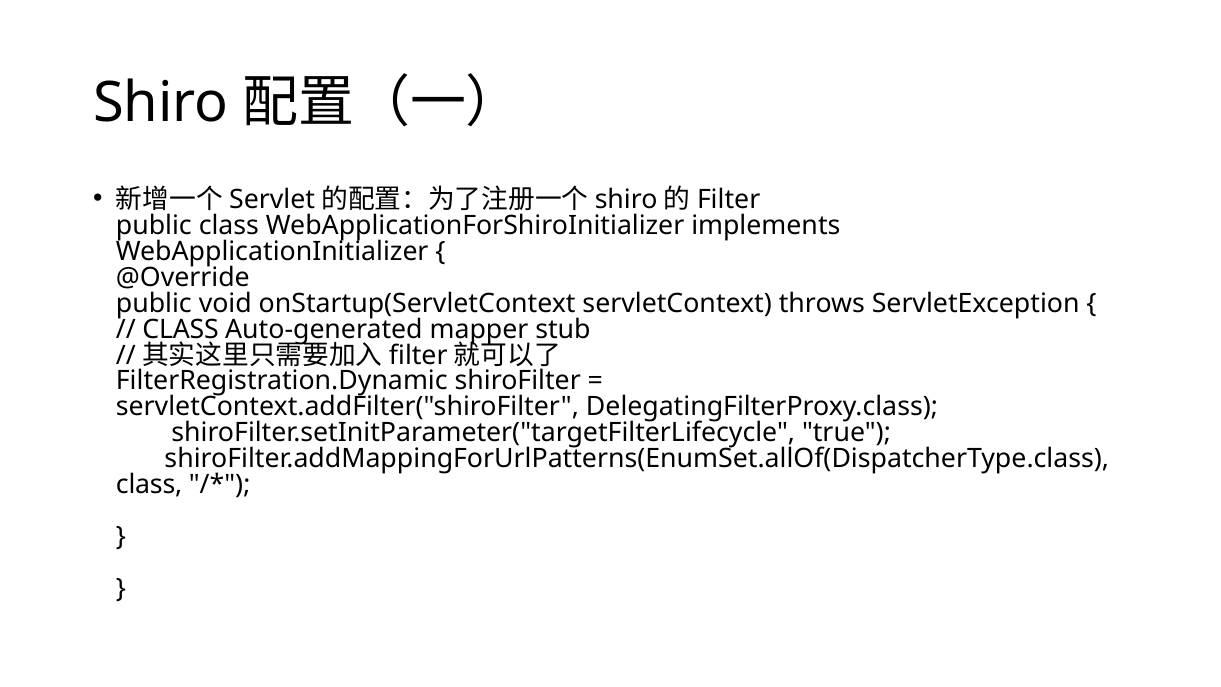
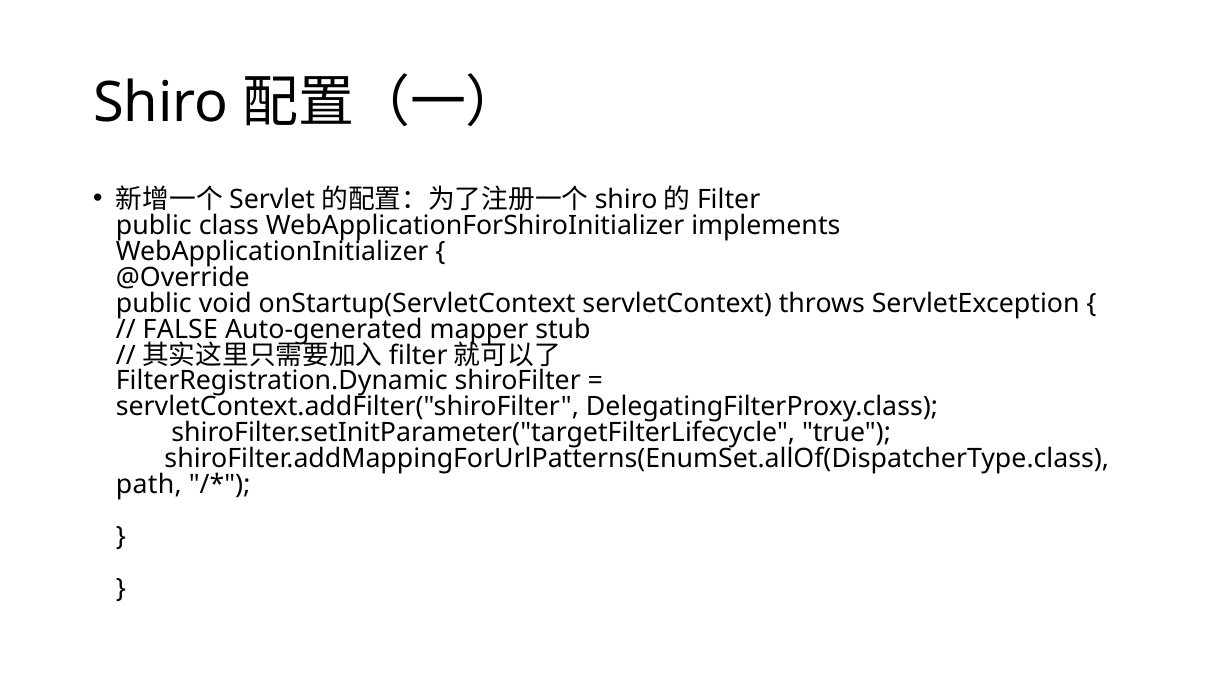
CLASS: CLASS -> FALSE (180, 329)
class: class -> path (149, 485)
